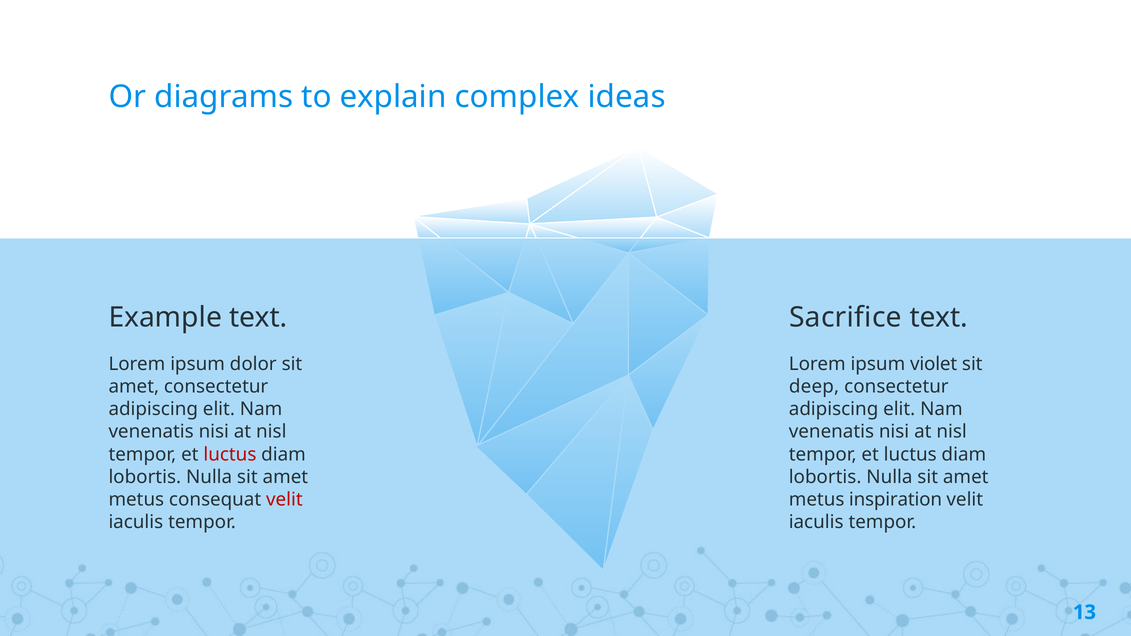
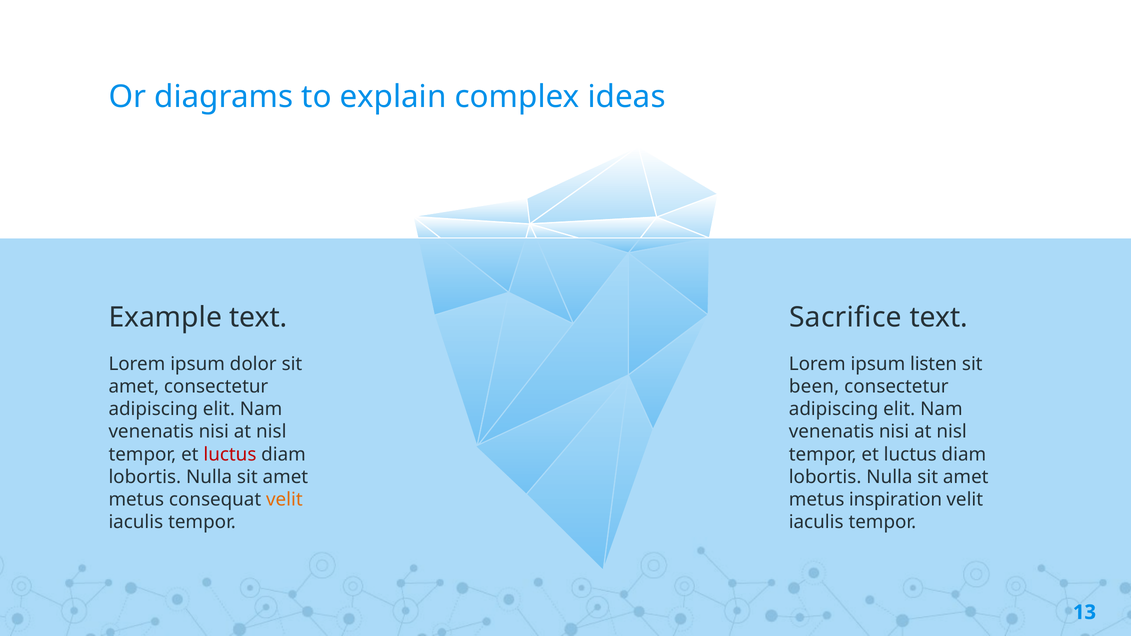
violet: violet -> listen (934, 364)
deep: deep -> been (814, 387)
velit colour: red -> orange (284, 500)
